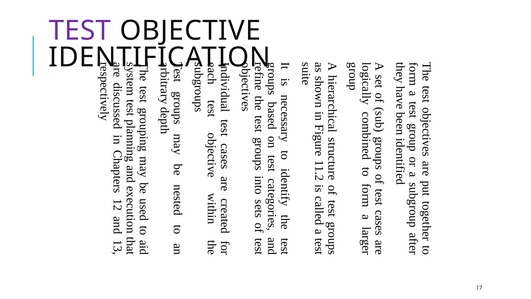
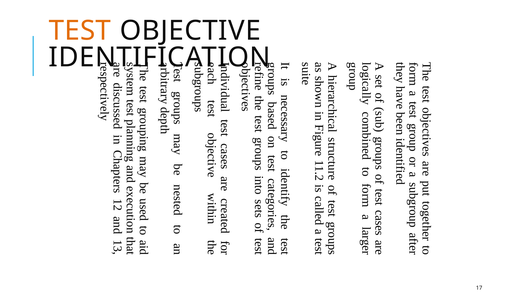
TEST colour: purple -> orange (80, 31)
